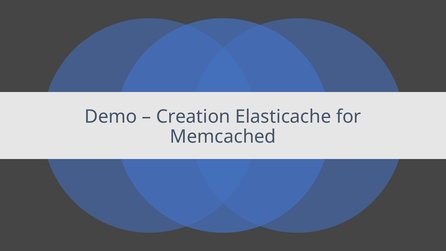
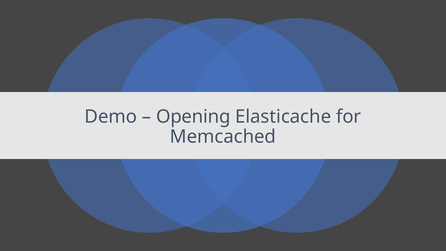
Creation: Creation -> Opening (193, 117)
